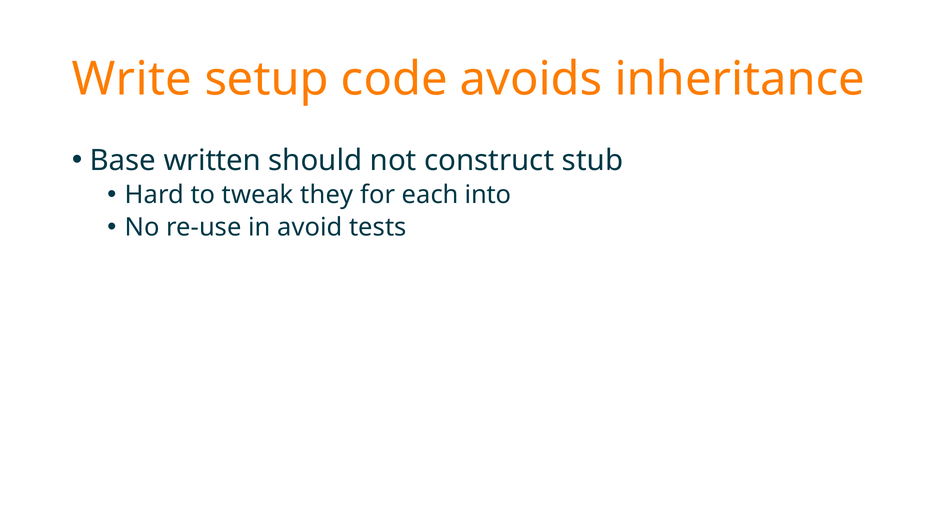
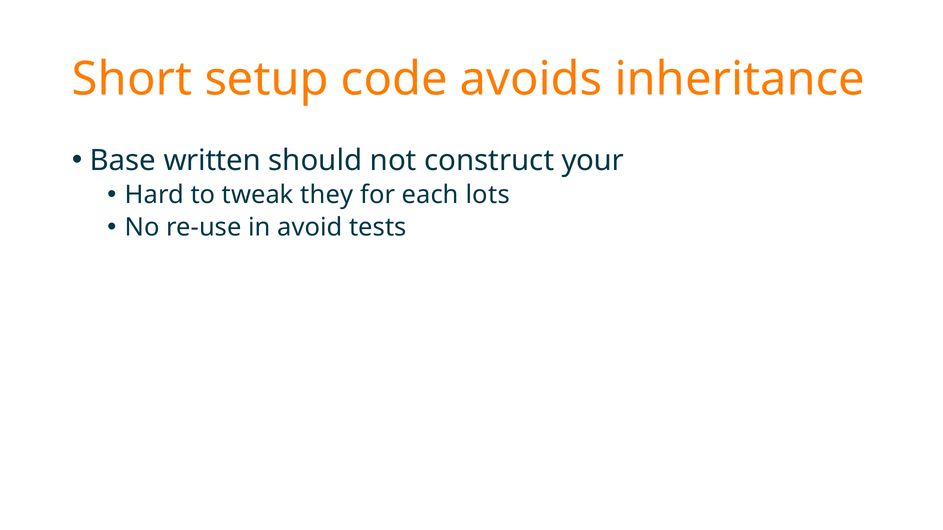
Write: Write -> Short (132, 79)
stub: stub -> your (593, 160)
into: into -> lots (488, 195)
